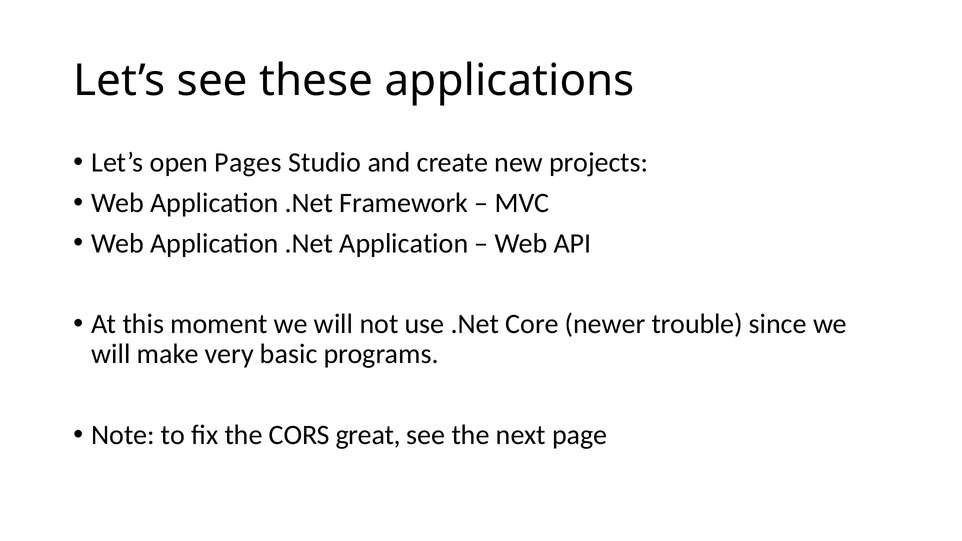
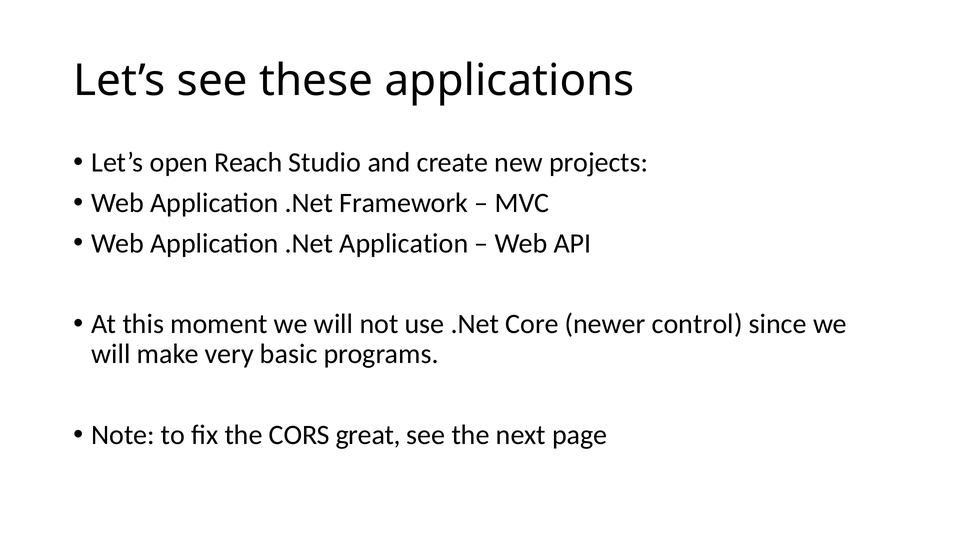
Pages: Pages -> Reach (248, 163)
trouble: trouble -> control (697, 324)
